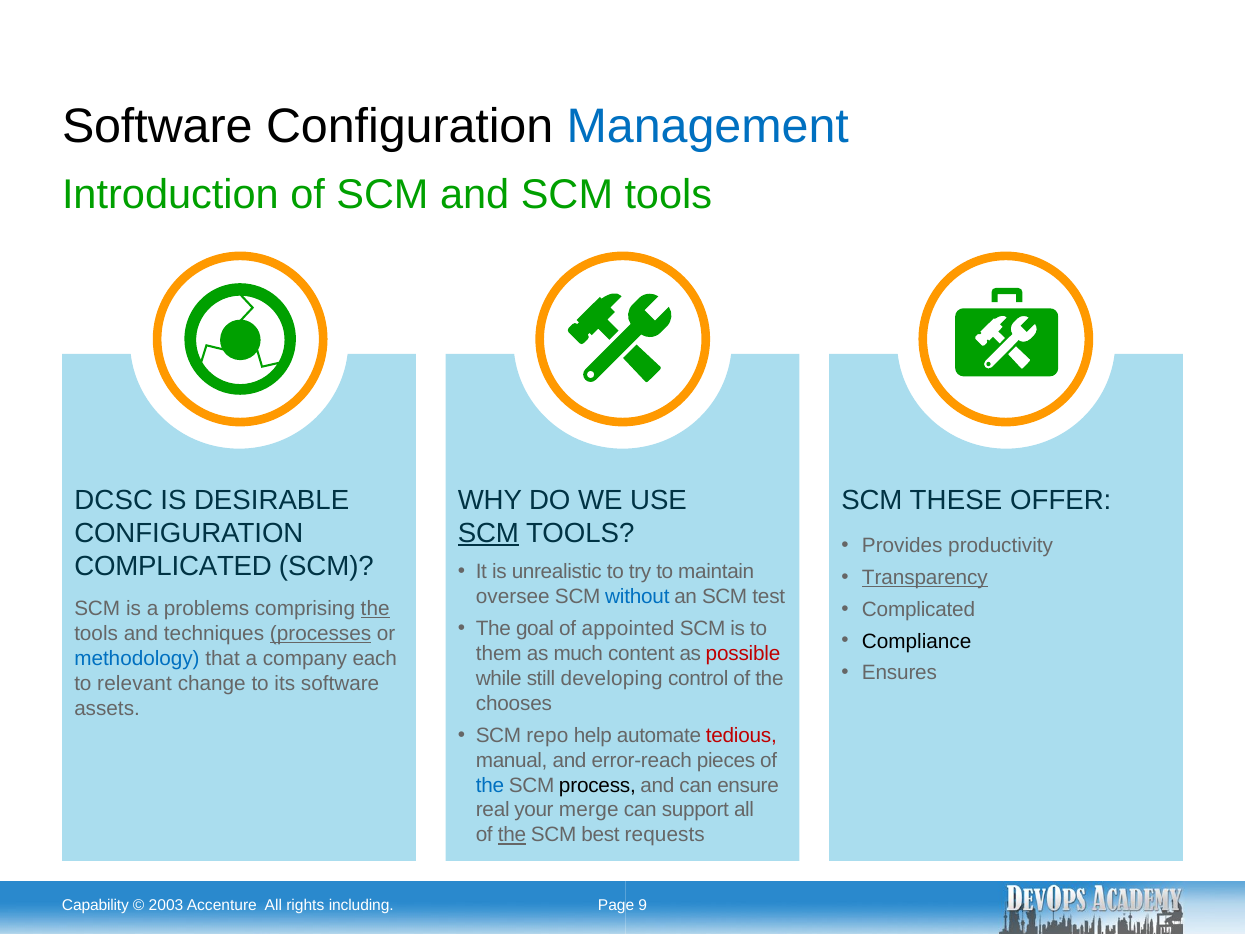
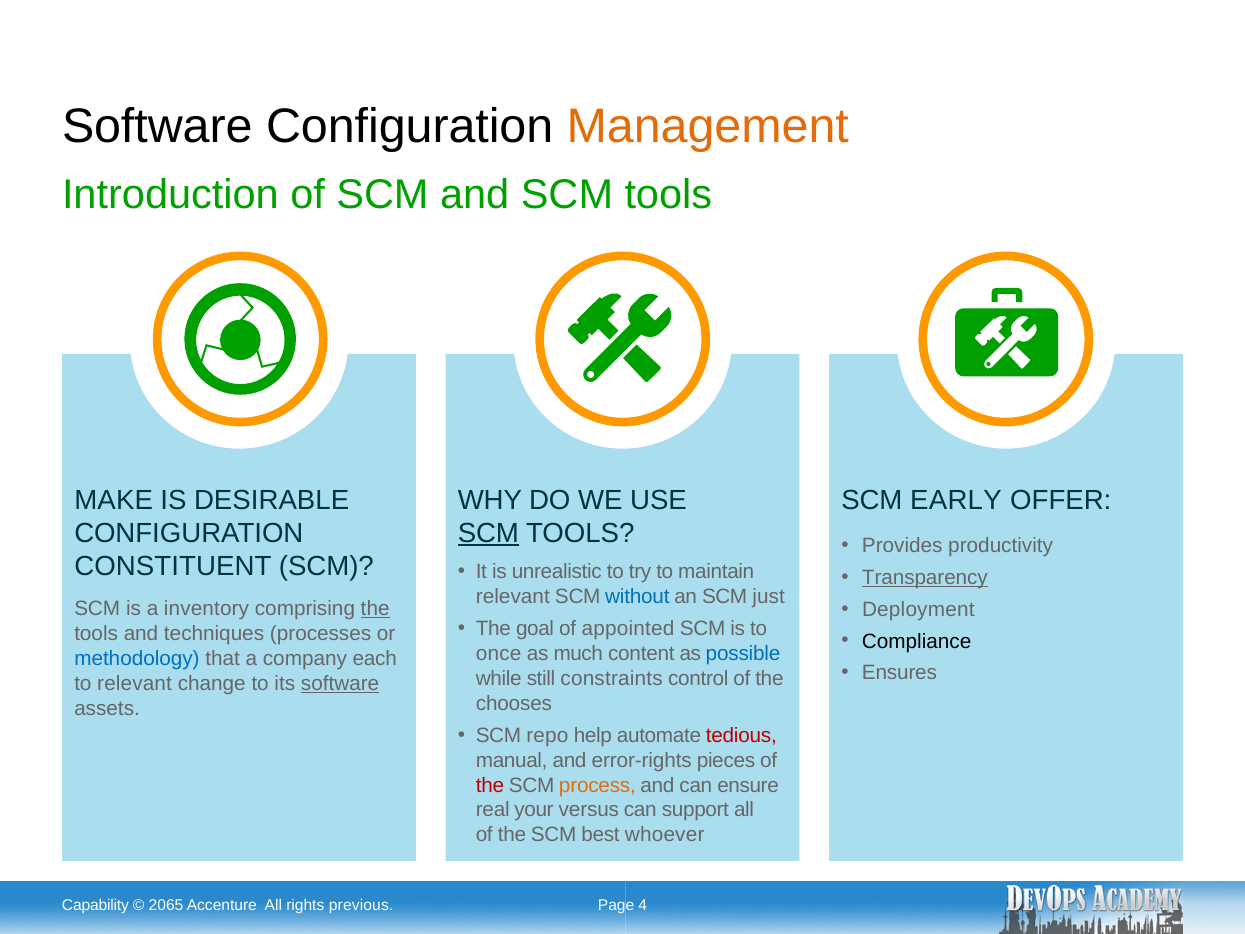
Management colour: blue -> orange (708, 127)
DCSC: DCSC -> MAKE (114, 500)
THESE: THESE -> EARLY (956, 500)
COMPLICATED: COMPLICATED -> CONSTITUENT (173, 566)
oversee: oversee -> relevant (513, 597)
test: test -> just (769, 597)
Complicated: Complicated -> Deployment (918, 609)
problems: problems -> inventory (207, 609)
processes underline: present -> none (321, 633)
them: them -> once (499, 654)
possible colour: red -> blue (743, 654)
developing: developing -> constraints (612, 678)
software underline: none -> present (340, 683)
error-reach: error-reach -> error-rights (642, 760)
the colour: blue -> red (490, 785)
process colour: black -> orange (597, 785)
merge: merge -> versus (589, 810)
the underline: present -> none (512, 835)
requests: requests -> whoever (665, 835)
2003: 2003 -> 2065 (166, 905)
including: including -> previous (361, 905)
9: 9 -> 4 (643, 905)
